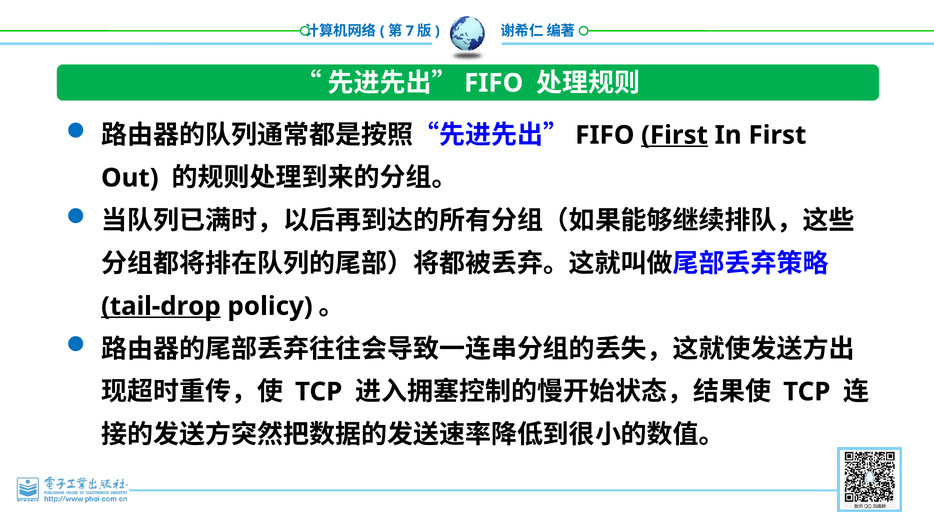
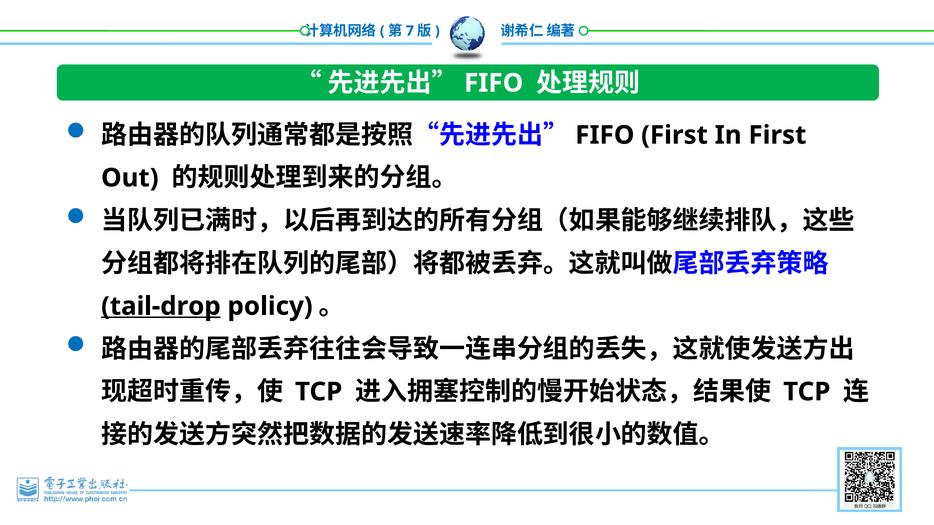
First underline: present -> none (674, 135)
